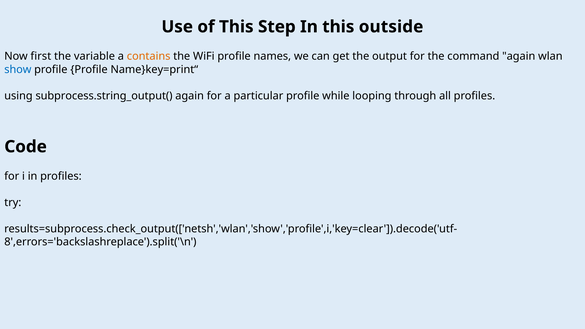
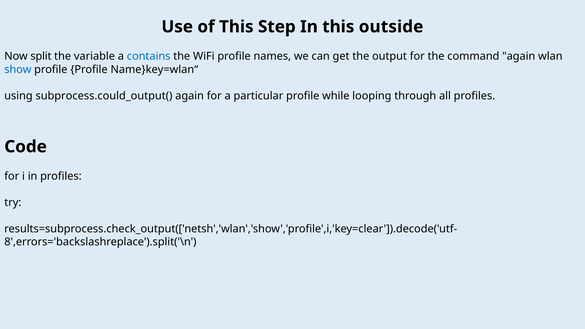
first: first -> split (41, 56)
contains colour: orange -> blue (149, 56)
Name}key=print“: Name}key=print“ -> Name}key=wlan“ (154, 69)
subprocess.string_output(: subprocess.string_output( -> subprocess.could_output( (104, 96)
